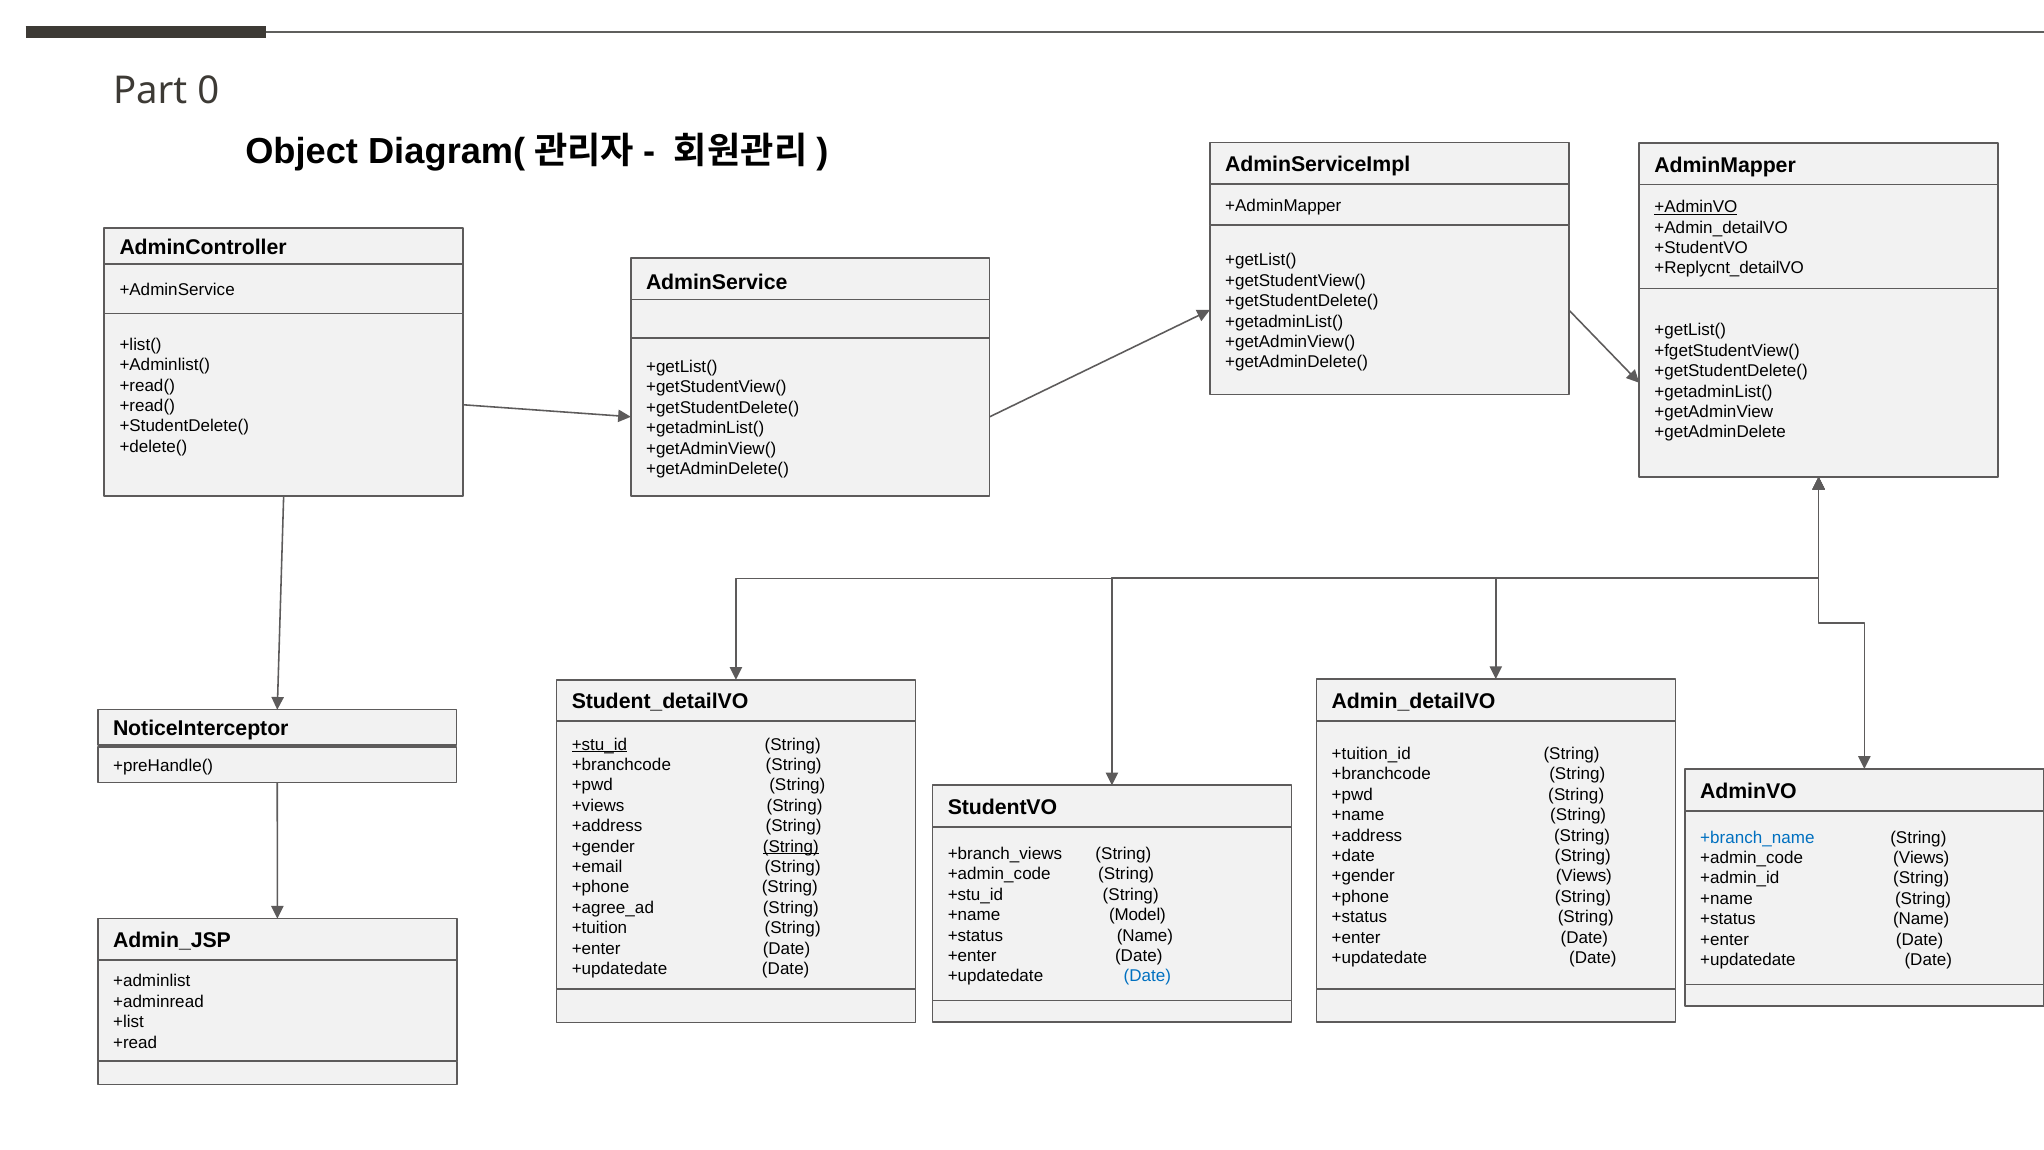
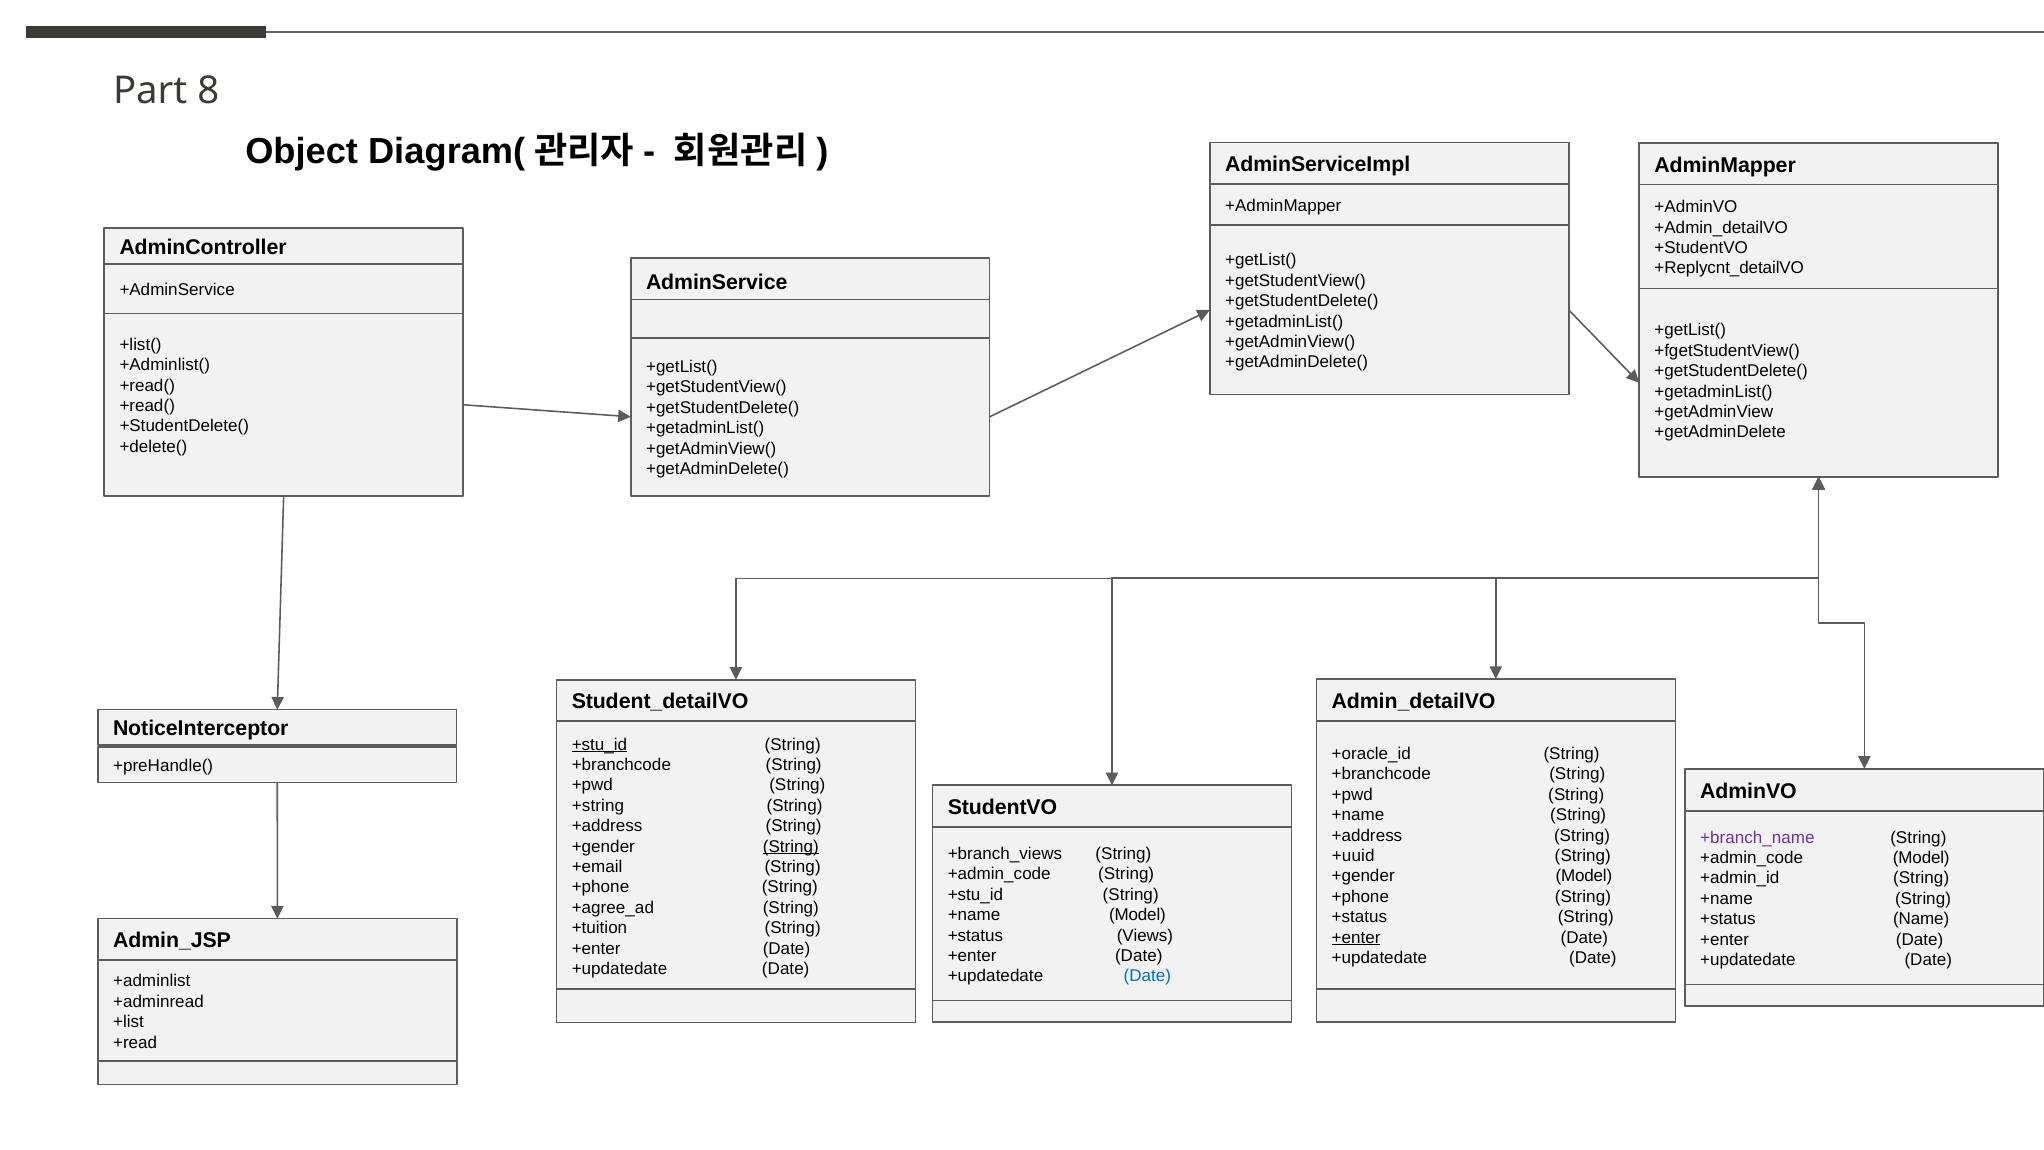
0: 0 -> 8 (208, 91)
+AdminVO underline: present -> none (1696, 207)
+tuition_id: +tuition_id -> +oracle_id (1371, 754)
+views: +views -> +string (598, 805)
+branch_name colour: blue -> purple (1757, 837)
+date: +date -> +uuid (1353, 856)
+admin_code Views: Views -> Model (1921, 858)
+gender Views: Views -> Model (1584, 876)
Name: Name -> Views (1145, 935)
+enter underline: none -> present (1356, 937)
